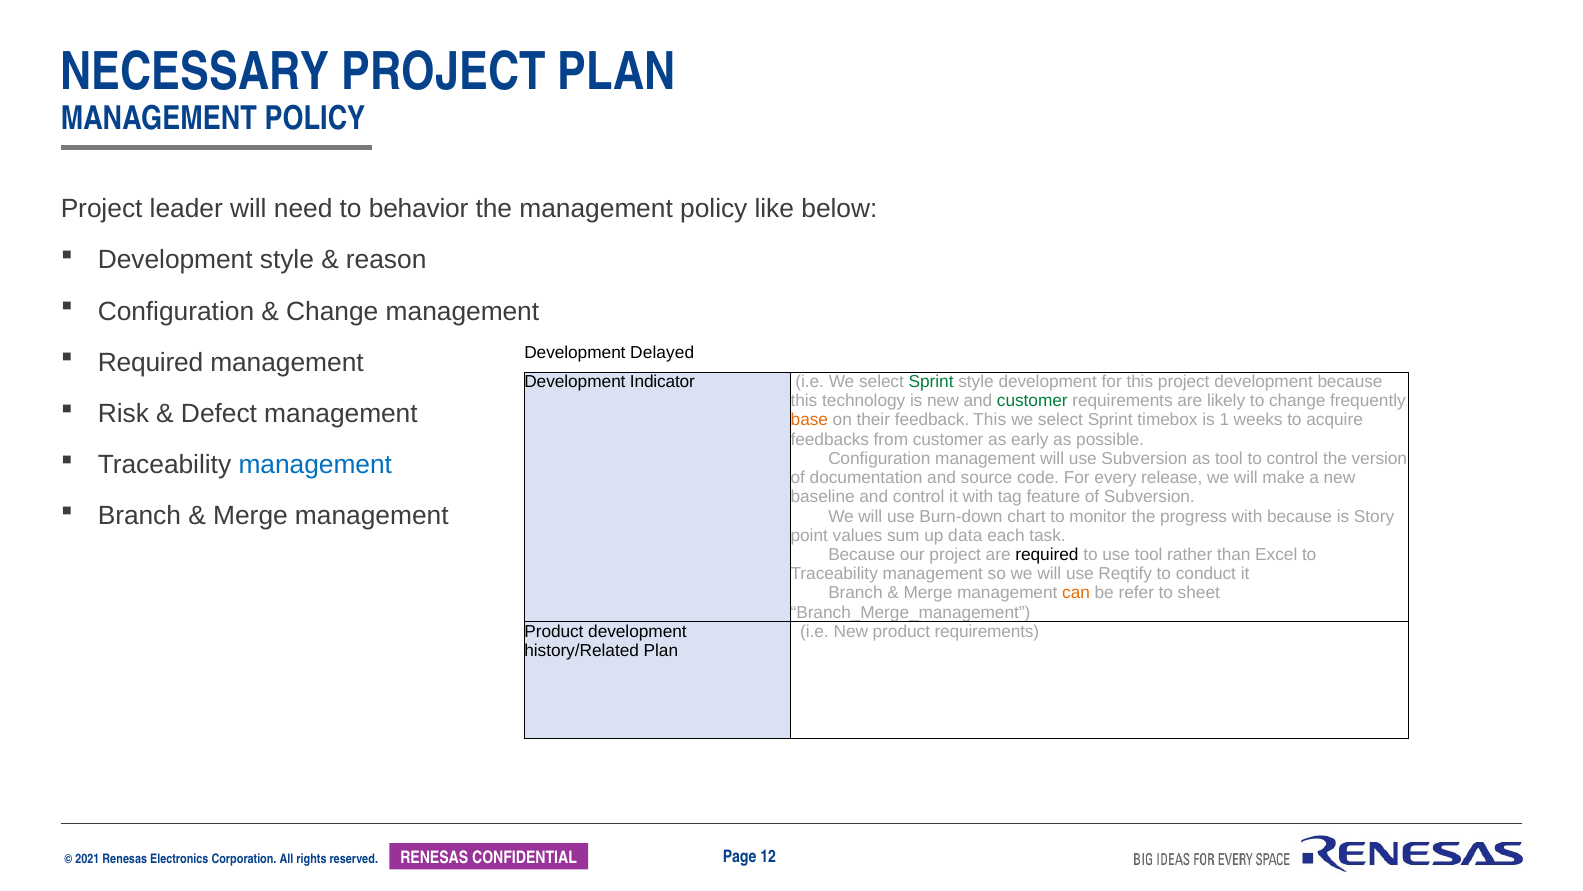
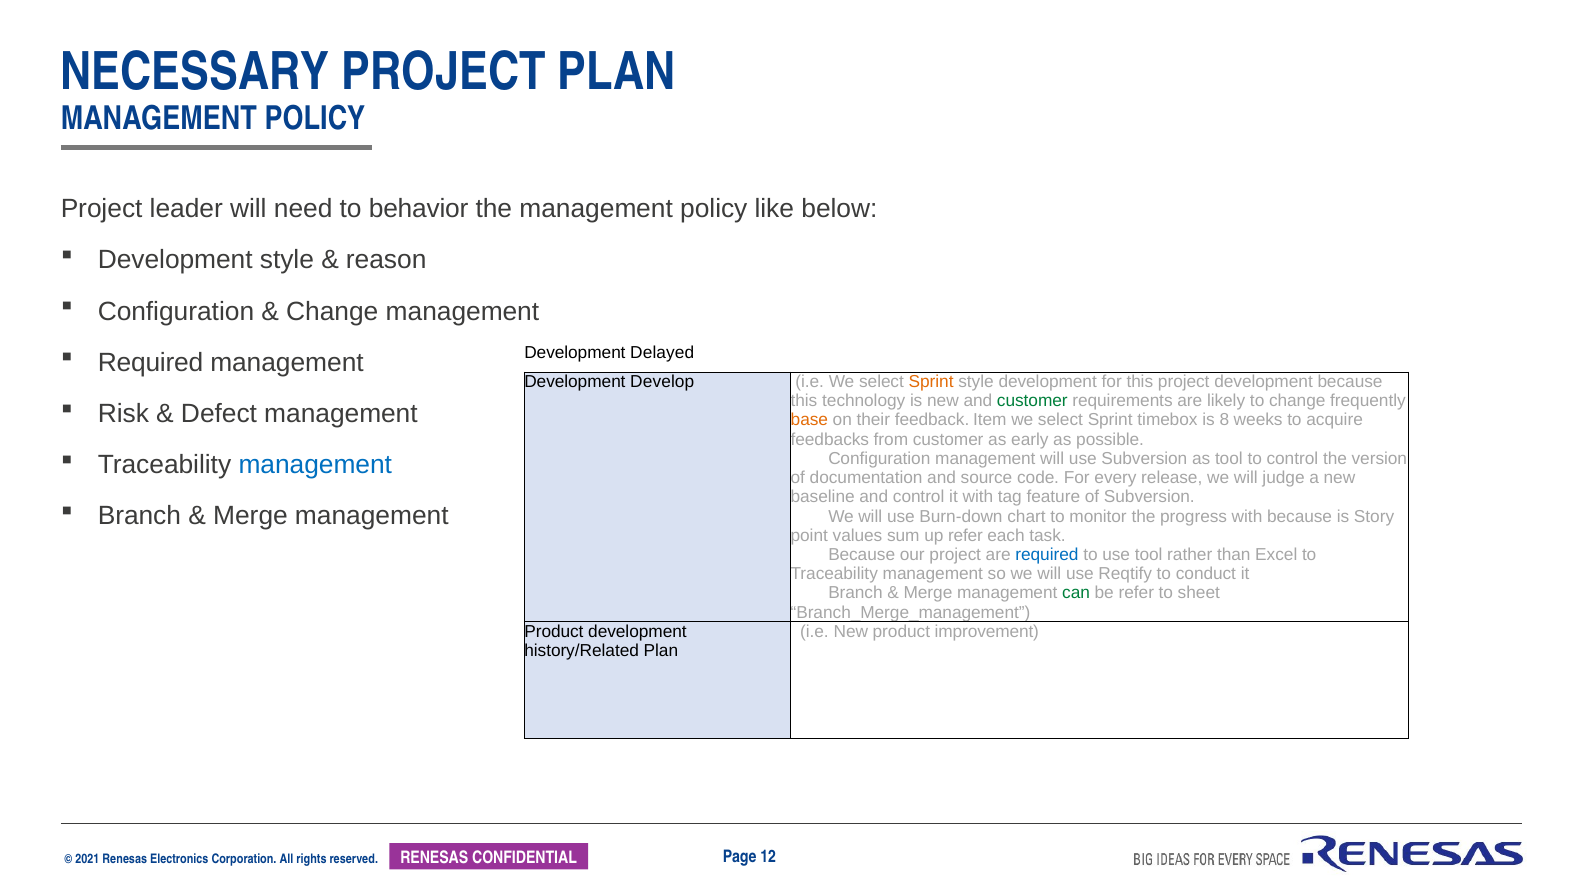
Indicator: Indicator -> Develop (662, 382)
Sprint colour: green -> orange (931, 382)
feedback This: This -> Item (990, 420)
1: 1 -> 8 (1224, 420)
make: make -> judge (1284, 478)
up data: data -> refer (965, 535)
required colour: black -> blue (1047, 554)
can colour: orange -> green (1076, 593)
product requirements: requirements -> improvement (987, 631)
